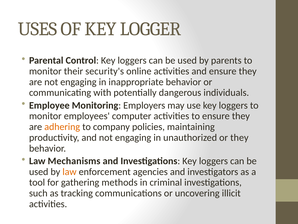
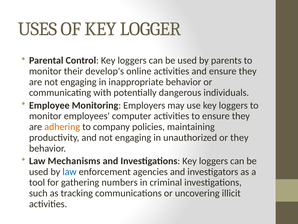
security's: security's -> develop's (105, 71)
law colour: orange -> blue (69, 171)
methods: methods -> numbers (120, 182)
